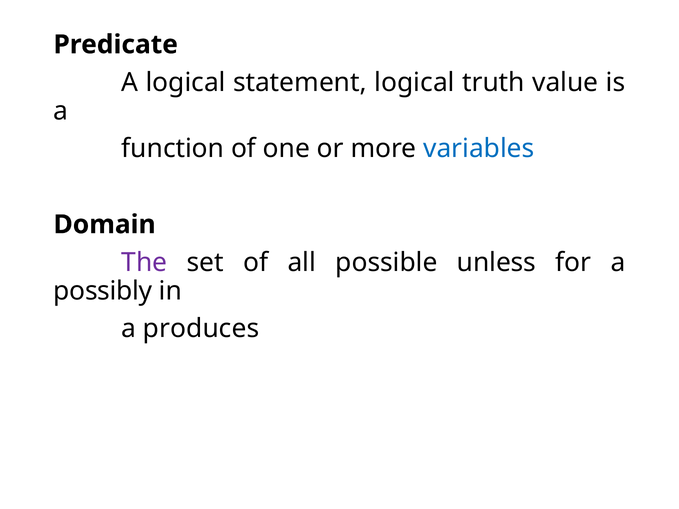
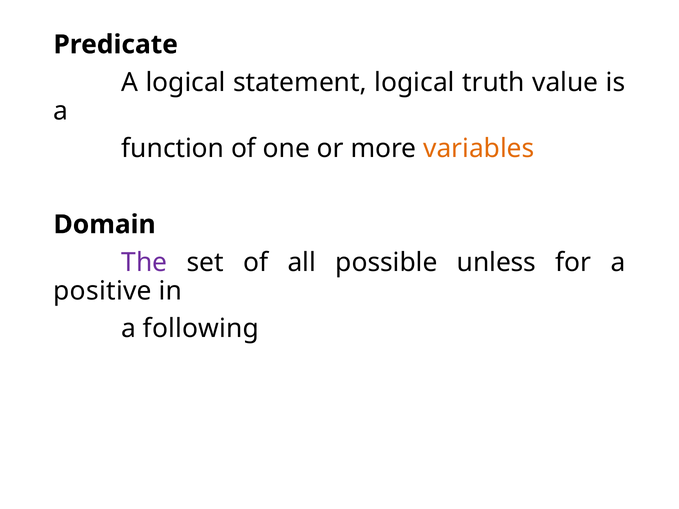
variables colour: blue -> orange (479, 149)
possibly: possibly -> positive (103, 291)
produces: produces -> following (201, 329)
